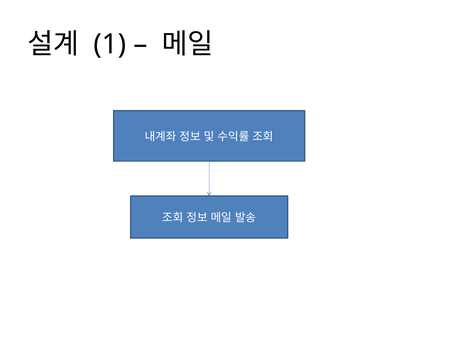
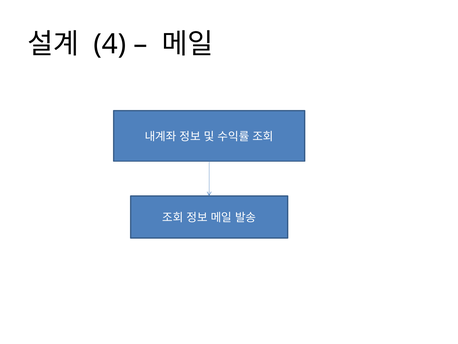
1: 1 -> 4 (110, 44)
